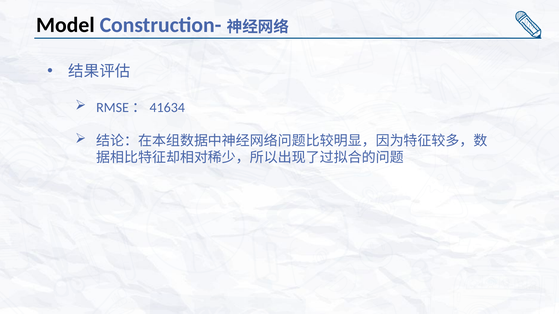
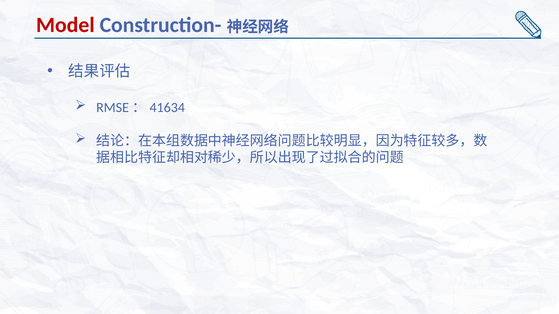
Model colour: black -> red (66, 25)
